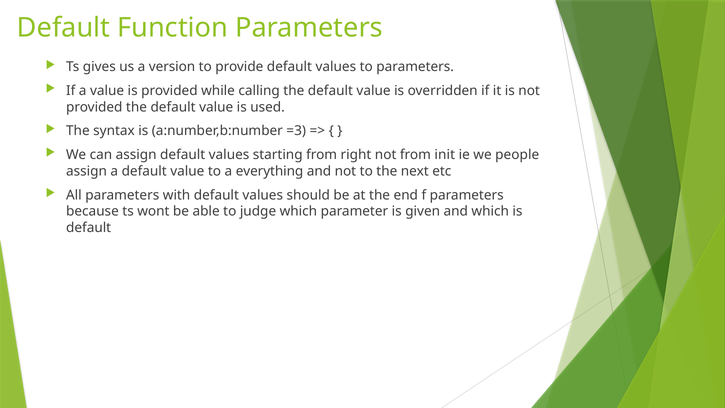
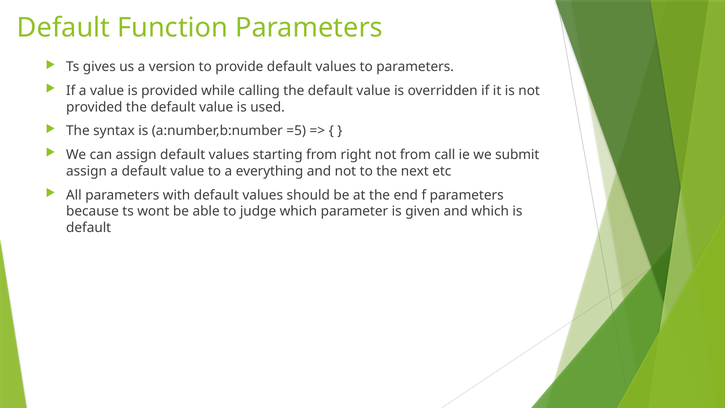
=3: =3 -> =5 (296, 131)
init: init -> call (445, 155)
people: people -> submit (517, 155)
